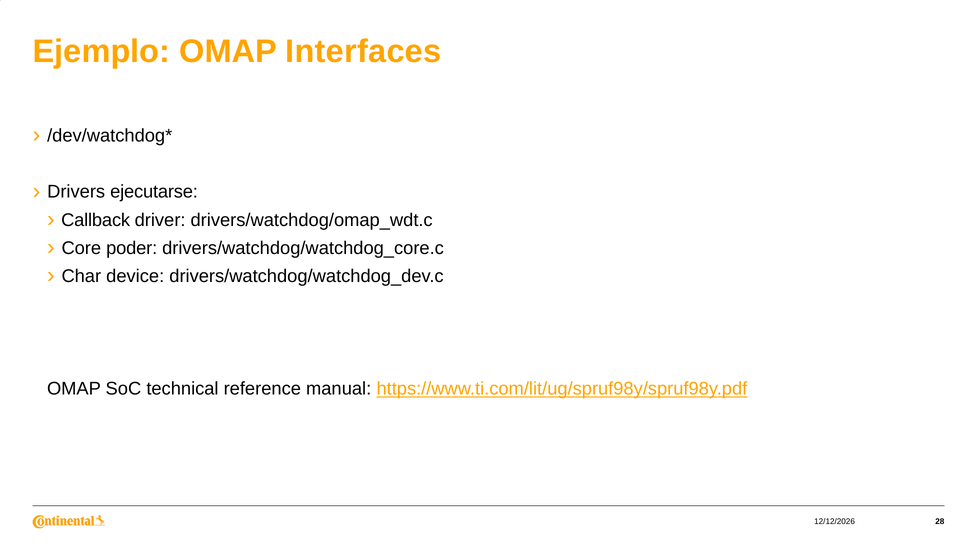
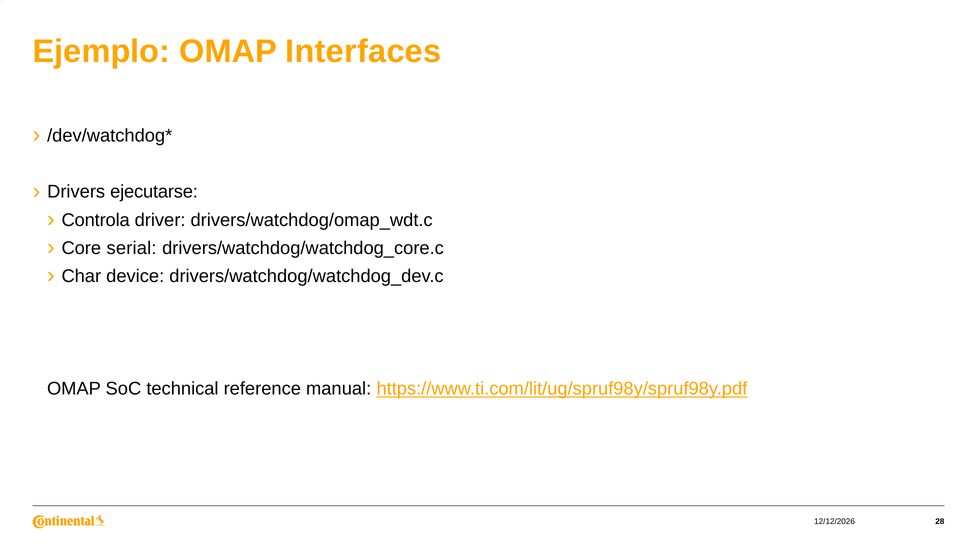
Callback: Callback -> Controla (96, 220)
poder: poder -> serial (132, 248)
